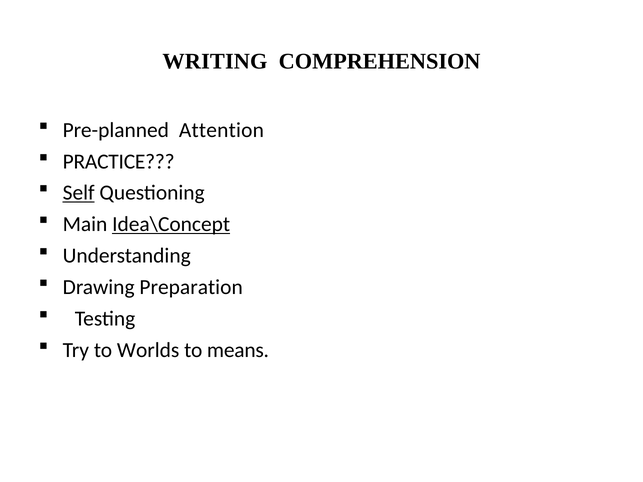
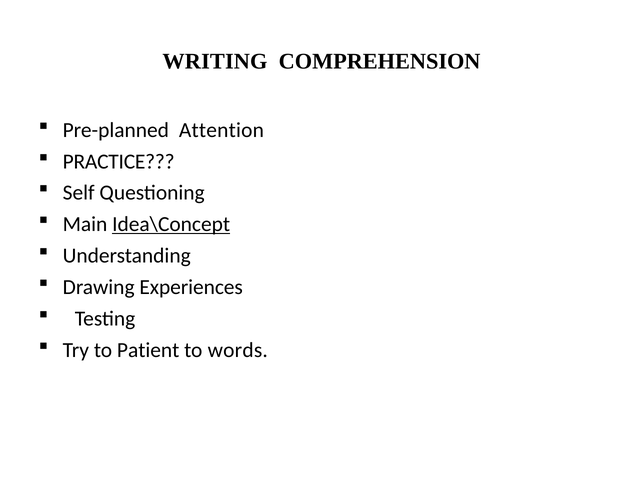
Self underline: present -> none (79, 193)
Preparation: Preparation -> Experiences (191, 287)
Worlds: Worlds -> Patient (148, 350)
means: means -> words (238, 350)
